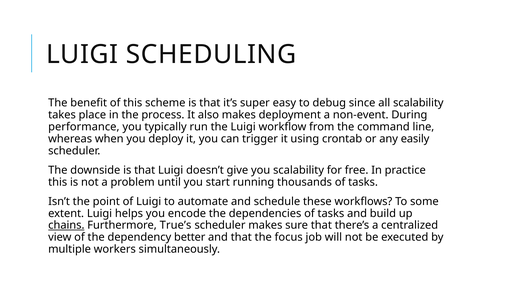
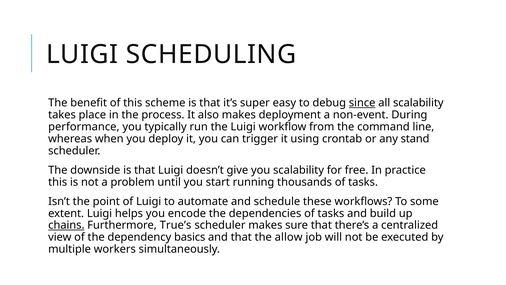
since underline: none -> present (362, 103)
easily: easily -> stand (415, 139)
better: better -> basics (190, 237)
focus: focus -> allow (289, 237)
